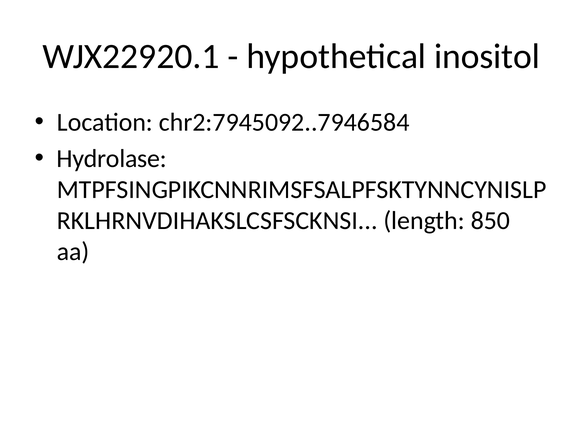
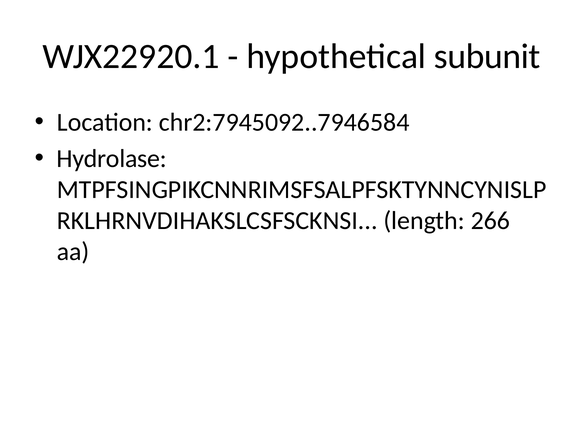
inositol: inositol -> subunit (487, 56)
850: 850 -> 266 (490, 221)
